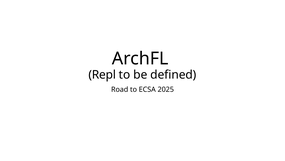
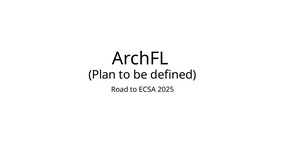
Repl: Repl -> Plan (102, 74)
